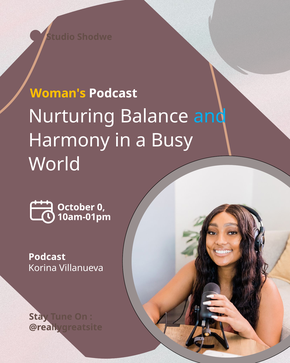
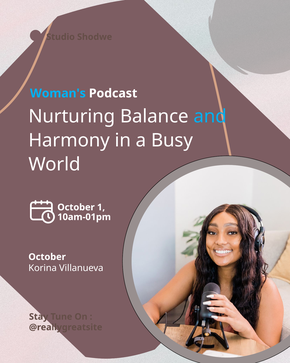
Woman's colour: yellow -> light blue (58, 93)
0: 0 -> 1 (101, 207)
Podcast: Podcast -> October (47, 256)
